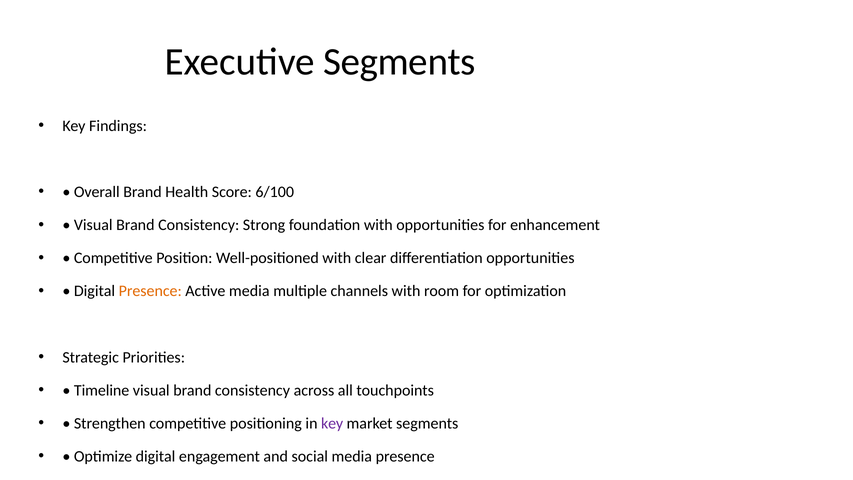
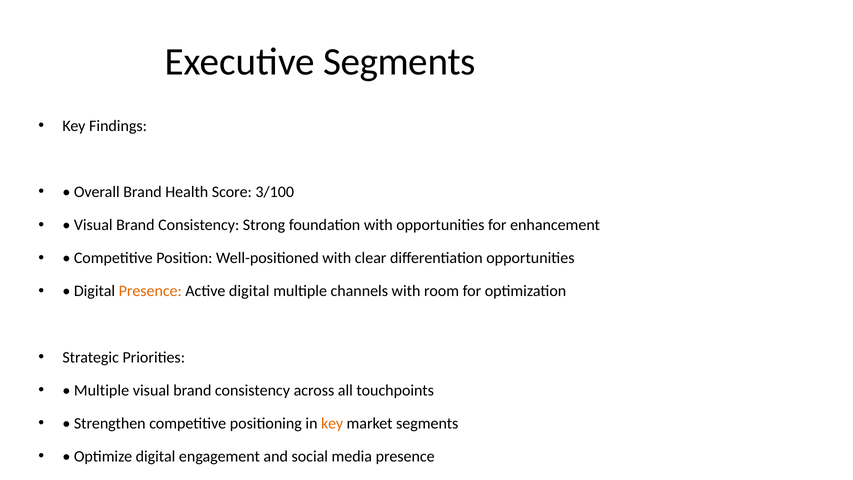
6/100: 6/100 -> 3/100 (275, 192)
Active media: media -> digital (249, 291)
Timeline: Timeline -> Multiple (102, 390)
key colour: purple -> orange (332, 423)
